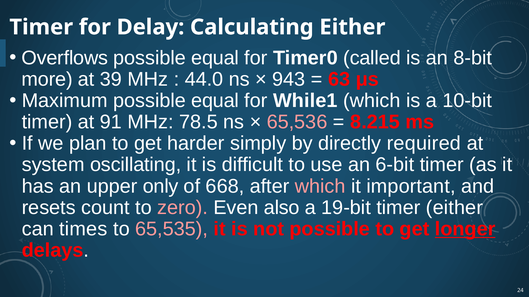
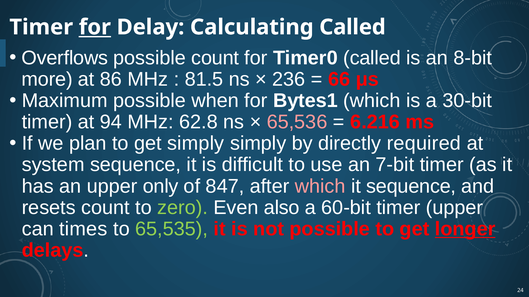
for underline: none -> present (95, 27)
Calculating Either: Either -> Called (352, 27)
equal: equal -> count (215, 58)
39: 39 -> 86 (111, 79)
44.0: 44.0 -> 81.5 (204, 79)
943: 943 -> 236 (289, 79)
63: 63 -> 66 (339, 79)
Maximum possible equal: equal -> when (215, 101)
While1: While1 -> Bytes1 (305, 101)
10-bit: 10-bit -> 30-bit (467, 101)
91: 91 -> 94 (111, 122)
78.5: 78.5 -> 62.8 (198, 122)
8.215: 8.215 -> 6.216 (375, 122)
get harder: harder -> simply (196, 144)
system oscillating: oscillating -> sequence (136, 165)
6-bit: 6-bit -> 7-bit (395, 165)
668: 668 -> 847 (225, 187)
it important: important -> sequence (411, 187)
zero colour: pink -> light green (183, 208)
19-bit: 19-bit -> 60-bit (346, 208)
timer either: either -> upper (455, 208)
65,535 colour: pink -> light green (172, 229)
